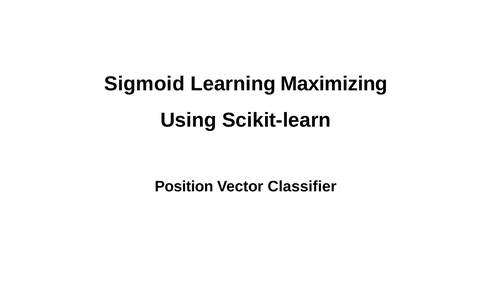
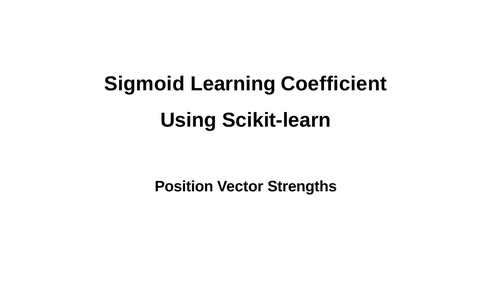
Maximizing: Maximizing -> Coefficient (334, 84)
Classifier: Classifier -> Strengths (302, 186)
